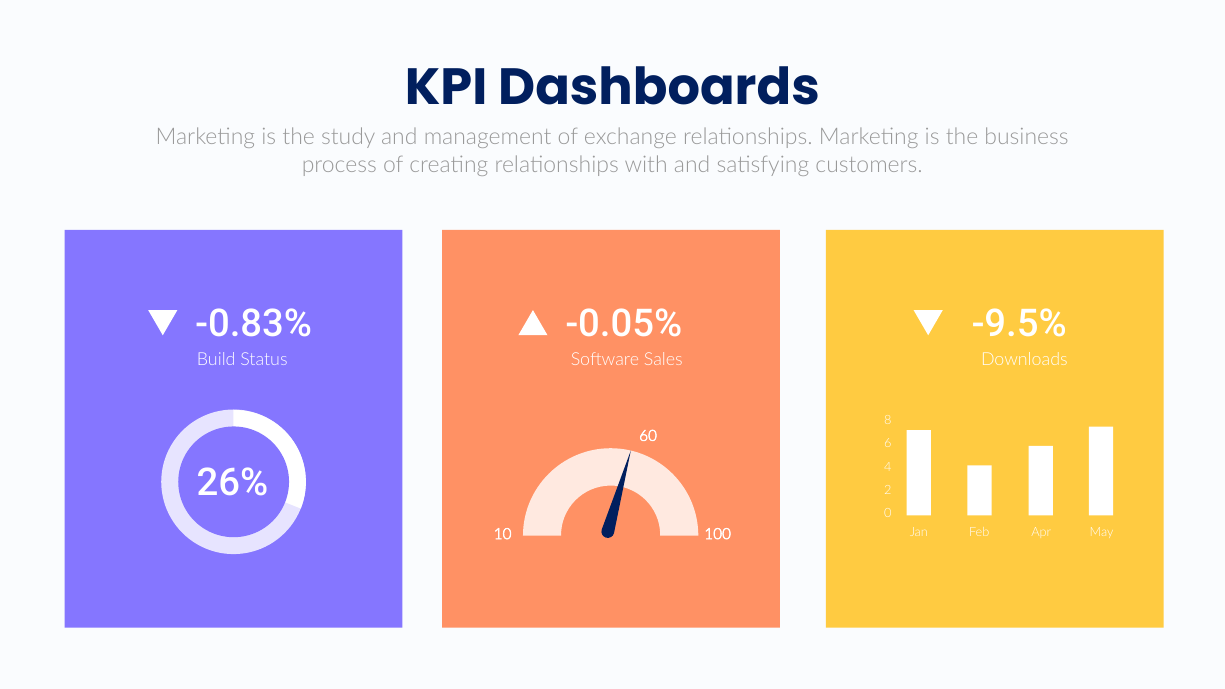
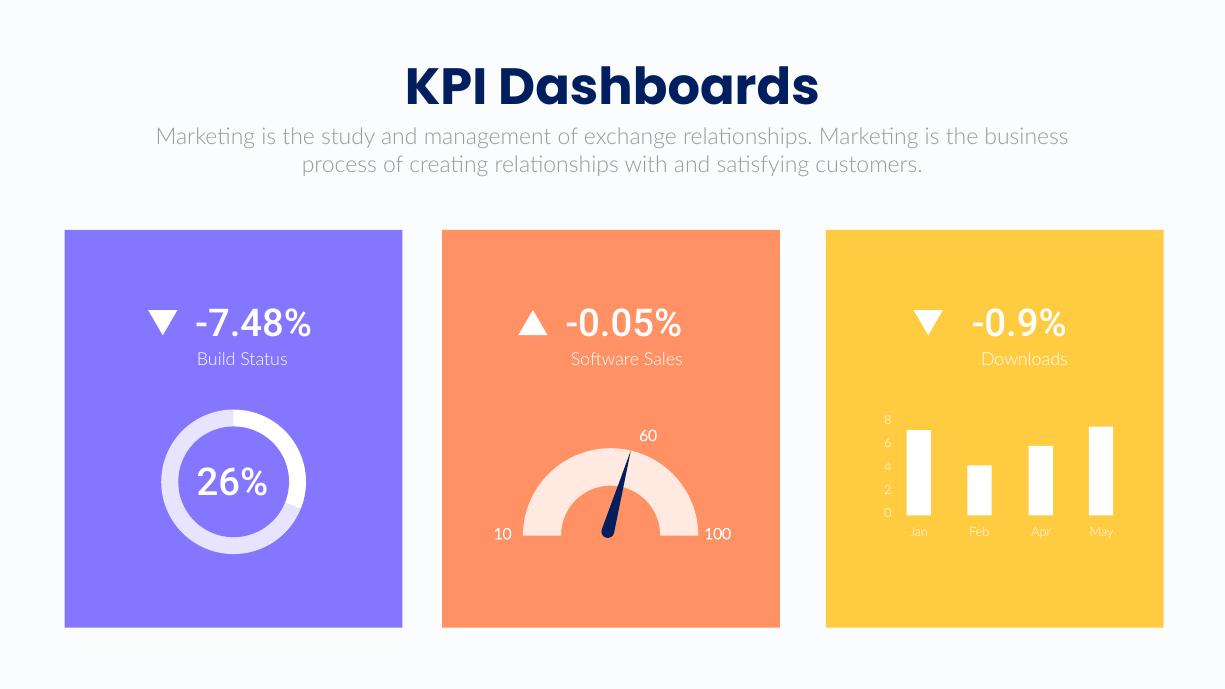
-0.83%: -0.83% -> -7.48% (254, 324)
-9.5%: -9.5% -> -0.9% (1019, 324)
